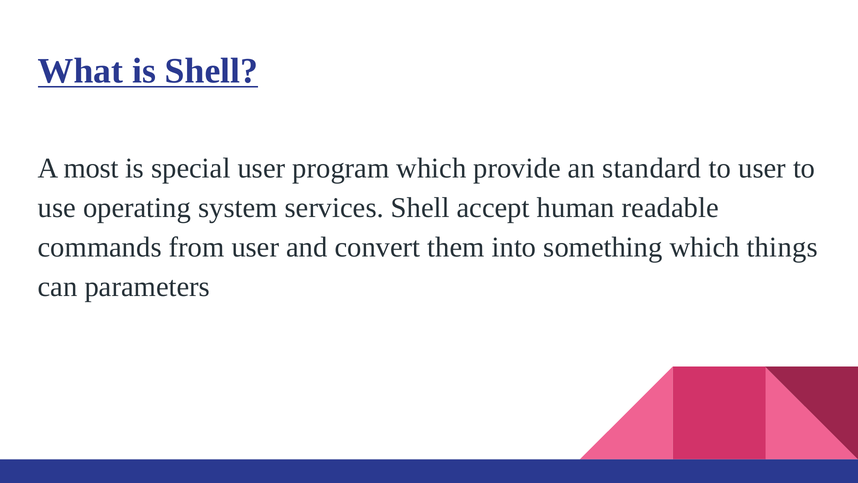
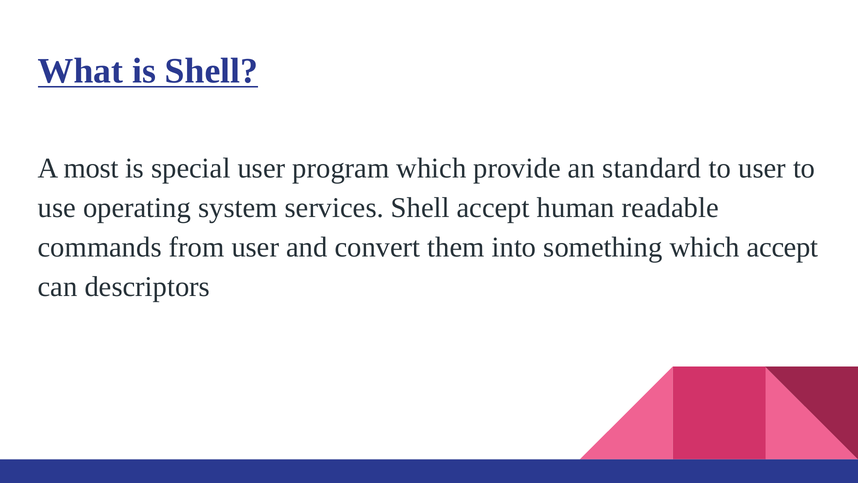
which things: things -> accept (783, 247)
parameters: parameters -> descriptors (147, 287)
